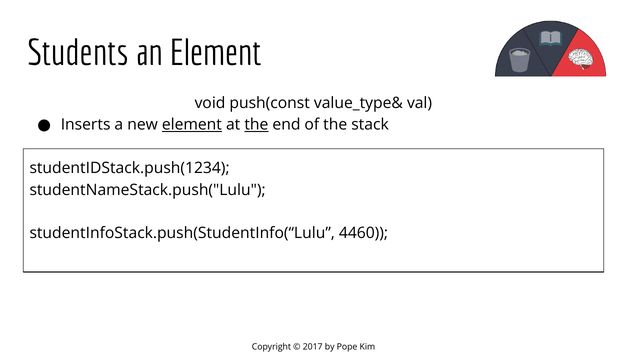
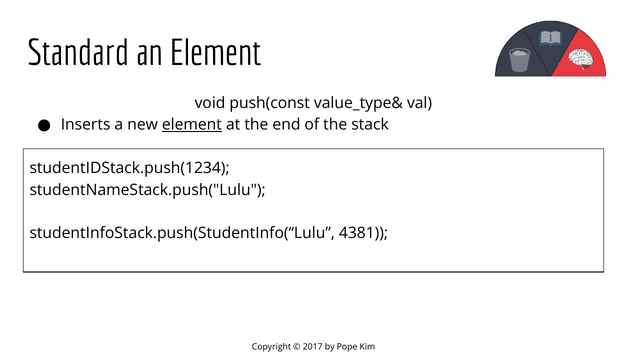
Students: Students -> Standard (78, 53)
the underline: present -> none (256, 125)
4460: 4460 -> 4381 (363, 233)
